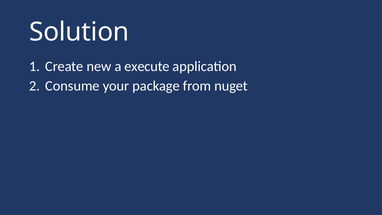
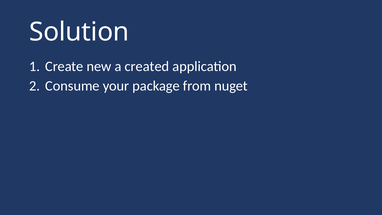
execute: execute -> created (147, 66)
